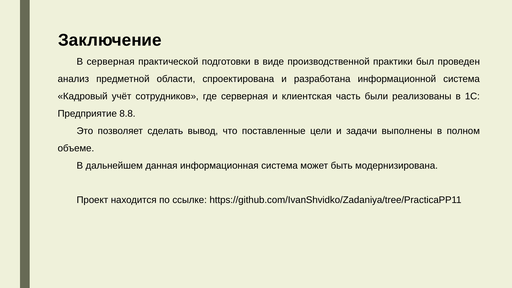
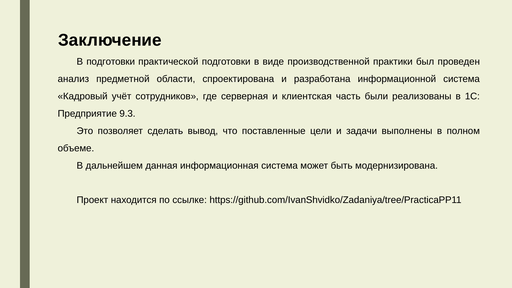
В серверная: серверная -> подготовки (111, 62)
8.8: 8.8 -> 9.3 (127, 114)
